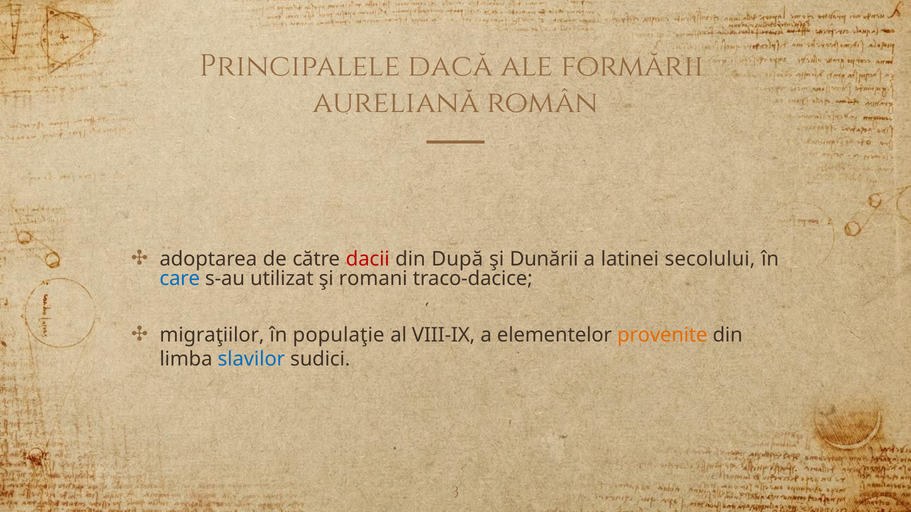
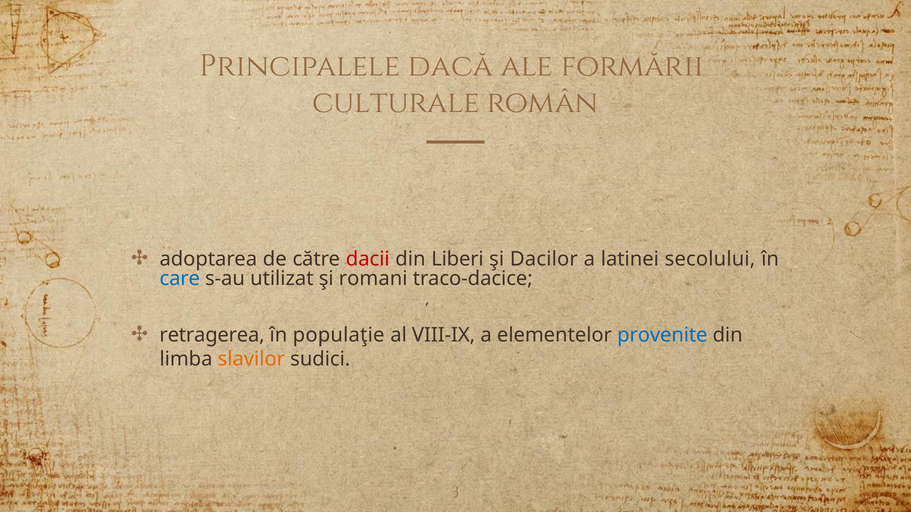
aureliană: aureliană -> culturale (396, 102)
După: După -> Liberi (457, 259)
Dunării: Dunării -> Dacilor (544, 259)
migraţiilor: migraţiilor -> retragerea (212, 335)
provenite colour: orange -> blue (662, 335)
slavilor colour: blue -> orange (251, 360)
